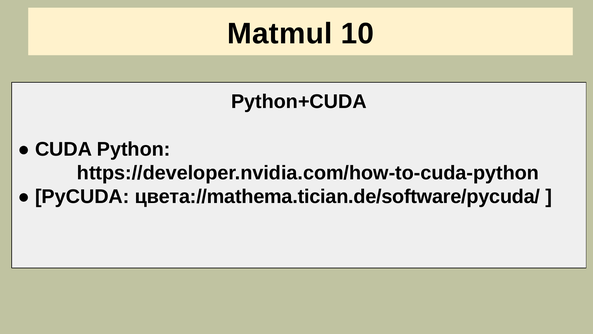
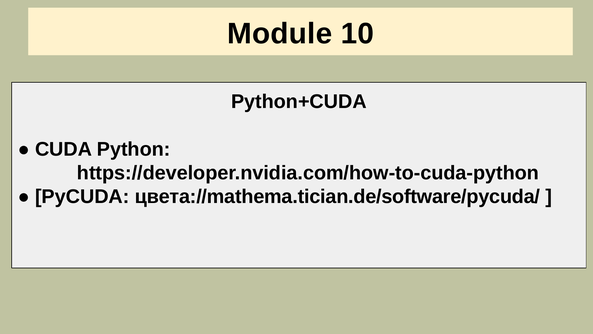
Matmul: Matmul -> Module (280, 33)
